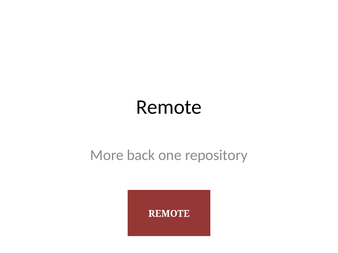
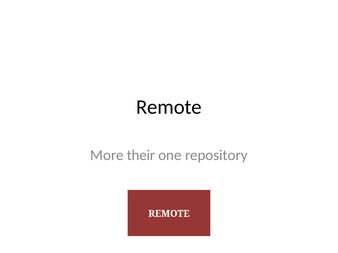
back: back -> their (141, 155)
